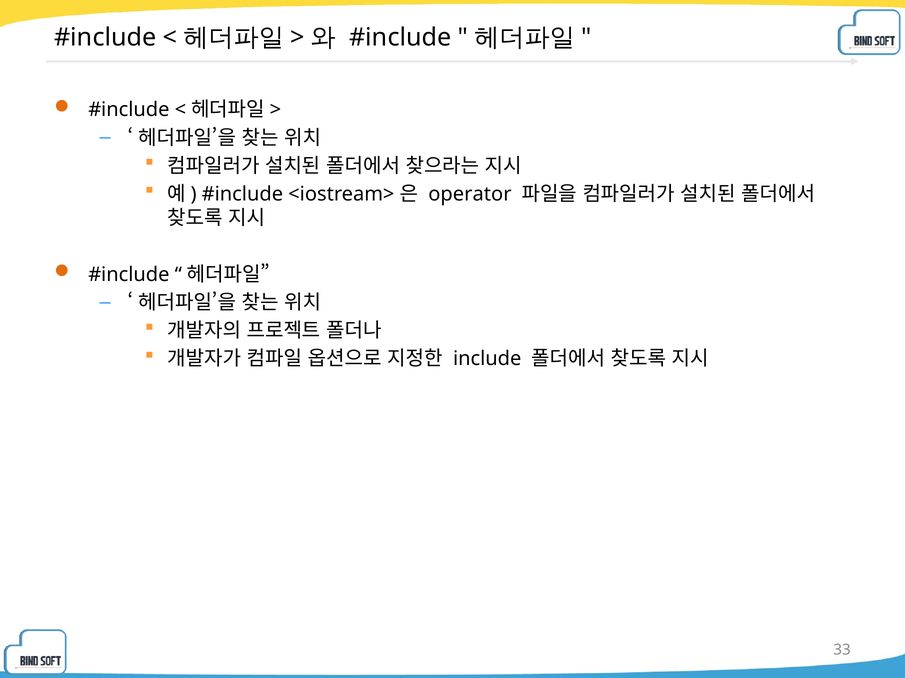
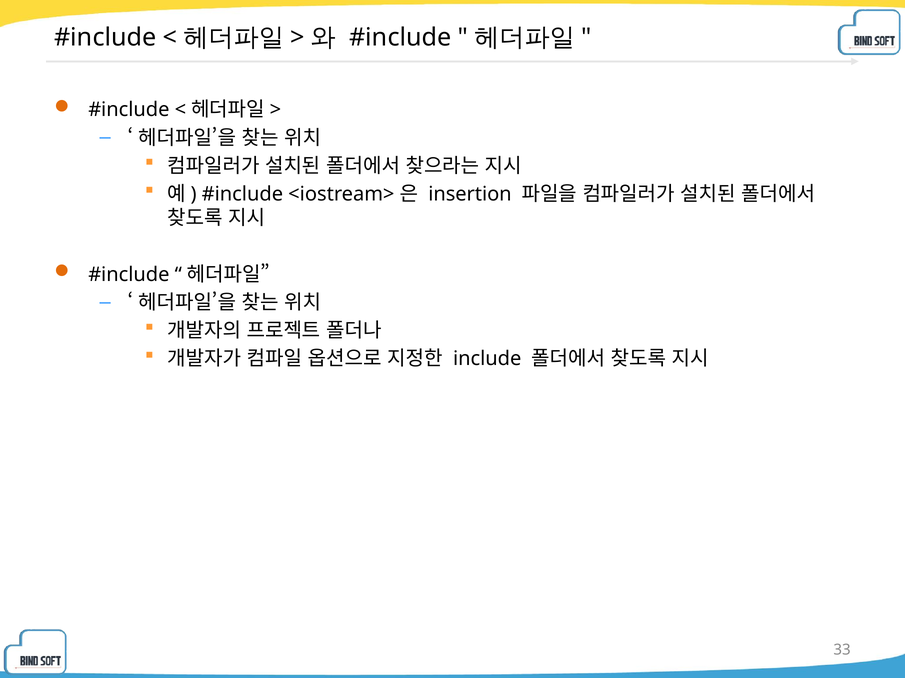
operator: operator -> insertion (470, 194)
